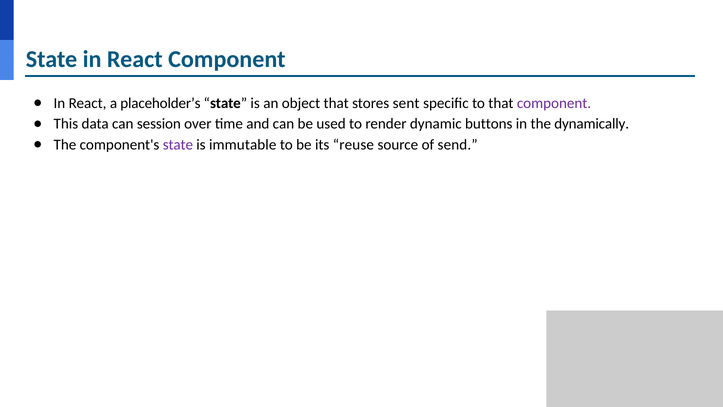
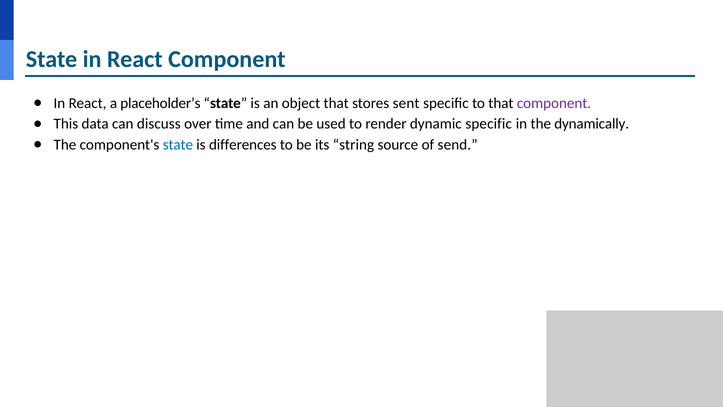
session: session -> discuss (159, 124)
dynamic buttons: buttons -> specific (489, 124)
state colour: purple -> blue (178, 145)
immutable: immutable -> differences (243, 145)
reuse: reuse -> string (353, 145)
